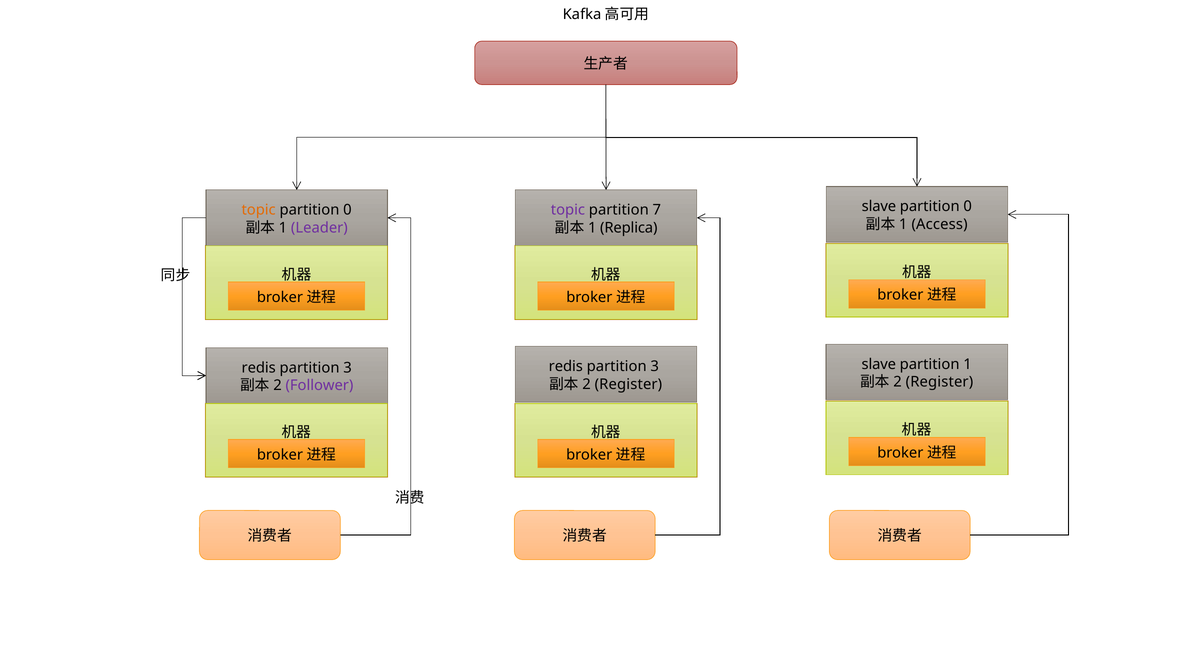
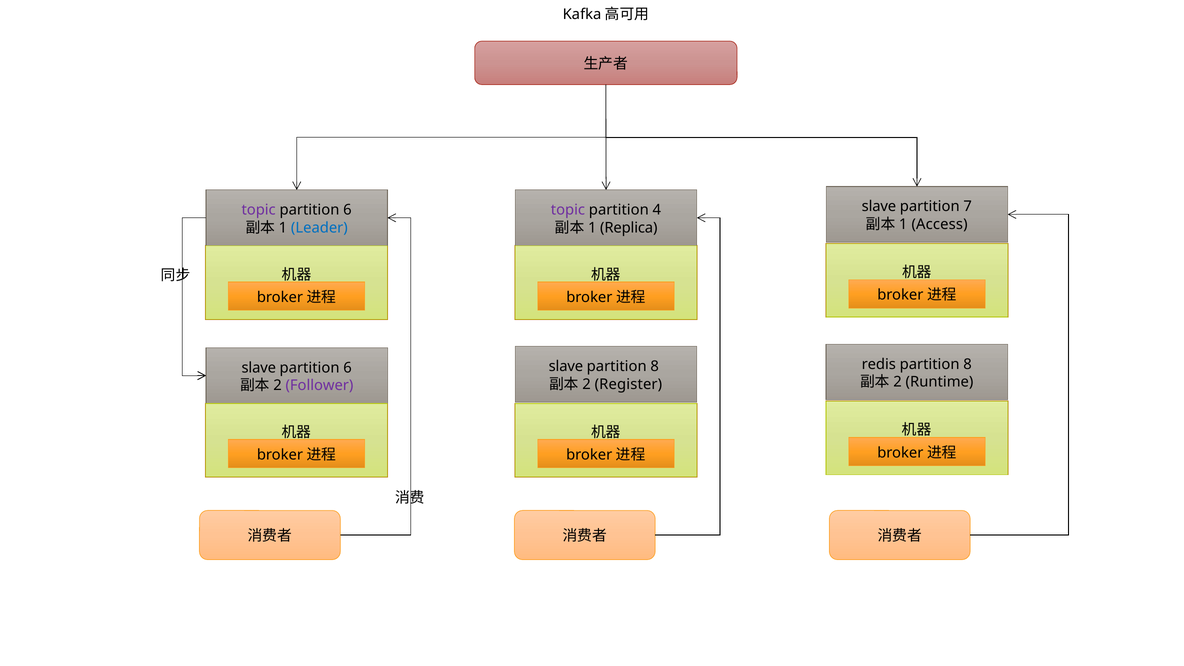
0: 0 -> 7 (968, 207)
topic colour: orange -> purple (259, 210)
0: 0 -> 6 (347, 210)
7: 7 -> 4 (657, 210)
Leader colour: purple -> blue (319, 228)
slave: slave -> redis (879, 364)
1: 1 -> 8 (968, 364)
redis: redis -> slave (566, 366)
3: 3 -> 8 (655, 366)
redis: redis -> slave (259, 368)
3: 3 -> 6 (347, 368)
Register: Register -> Runtime (939, 382)
